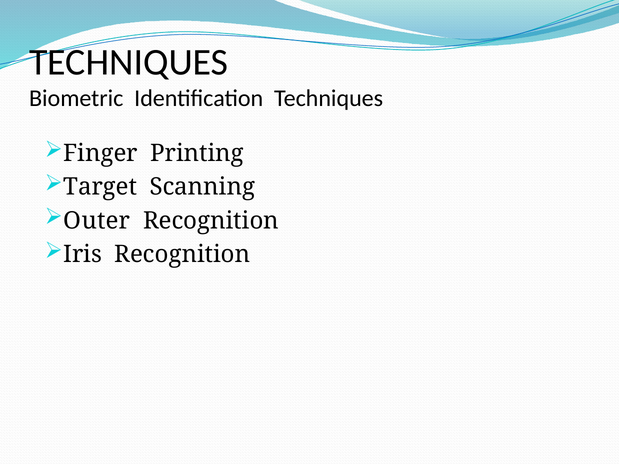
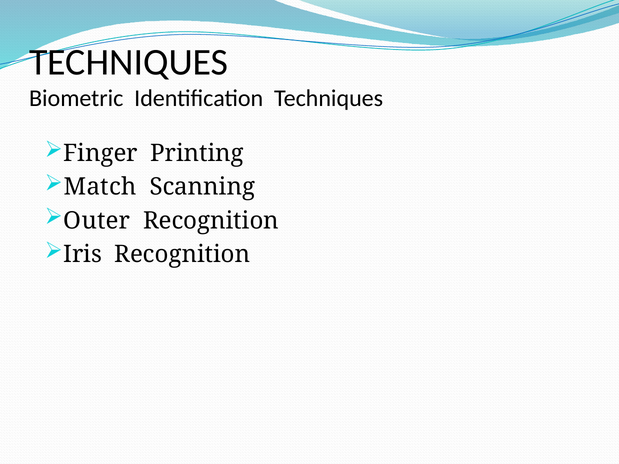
Target: Target -> Match (100, 187)
